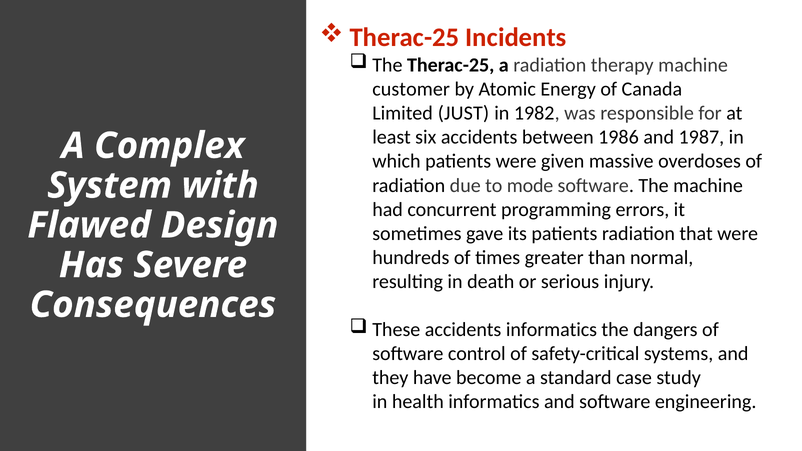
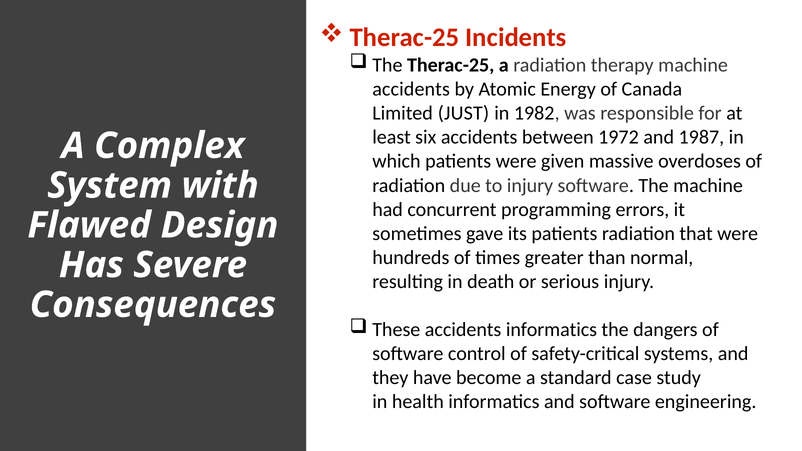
customer: customer -> accidents (411, 89)
1986: 1986 -> 1972 (618, 137)
to mode: mode -> injury (530, 185)
